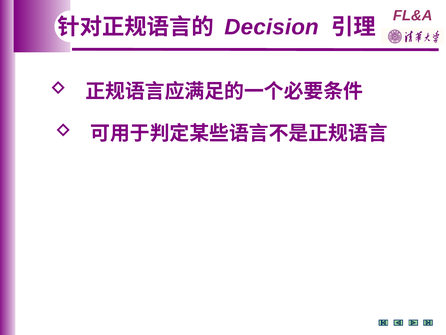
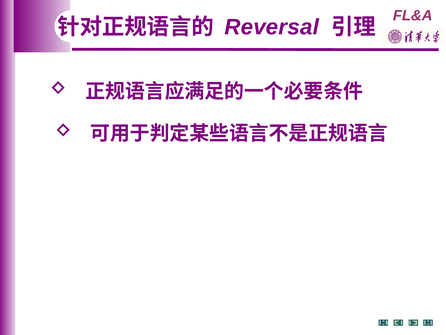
Decision: Decision -> Reversal (272, 27)
